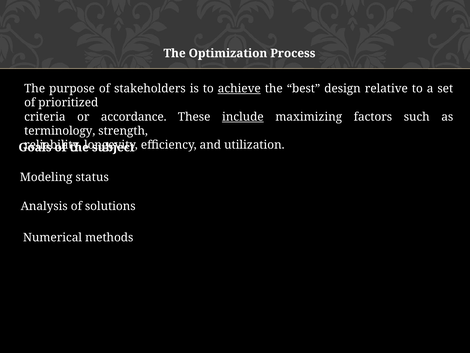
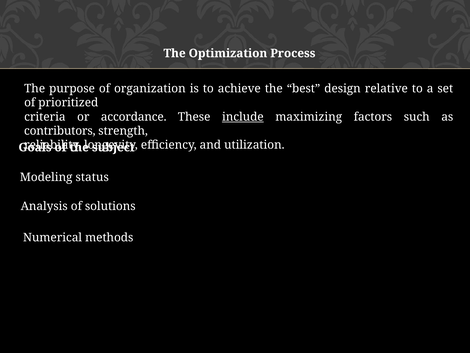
stakeholders: stakeholders -> organization (150, 88)
achieve underline: present -> none (239, 88)
terminology: terminology -> contributors (60, 131)
